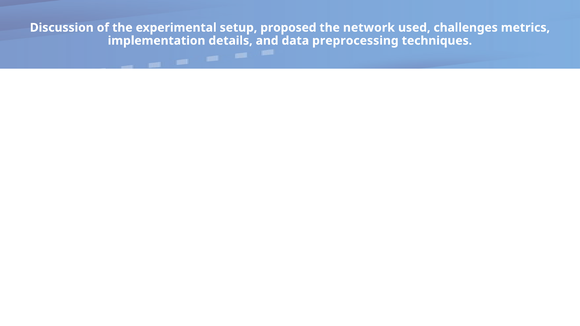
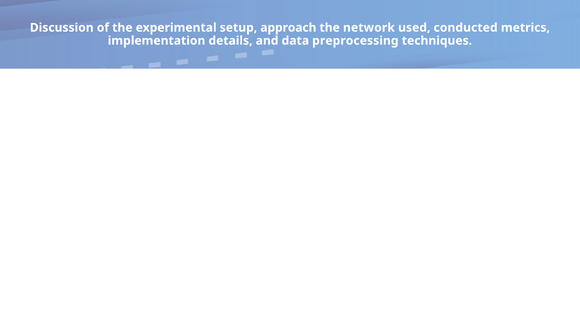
proposed: proposed -> approach (288, 28)
challenges: challenges -> conducted (466, 28)
